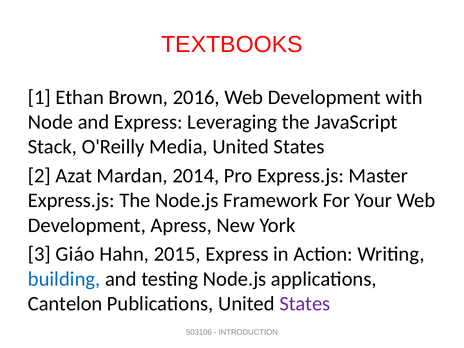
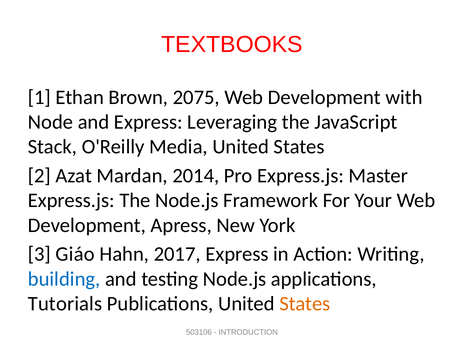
2016: 2016 -> 2075 (196, 97)
2015: 2015 -> 2017 (177, 254)
Cantelon: Cantelon -> Tutorials (65, 304)
States colour: purple -> orange (305, 304)
